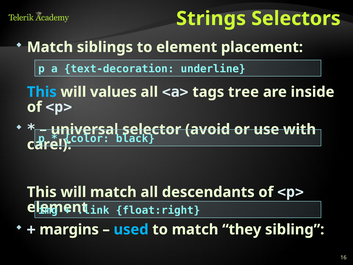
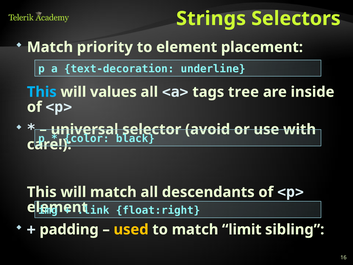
Match siblings: siblings -> priority (105, 47)
margins: margins -> padding (69, 229)
used colour: light blue -> yellow (131, 229)
they: they -> limit (242, 229)
